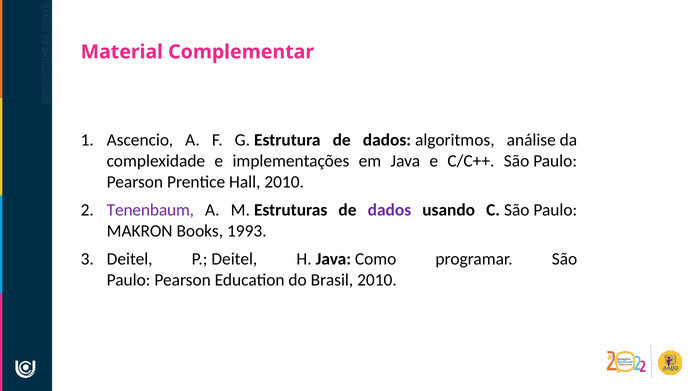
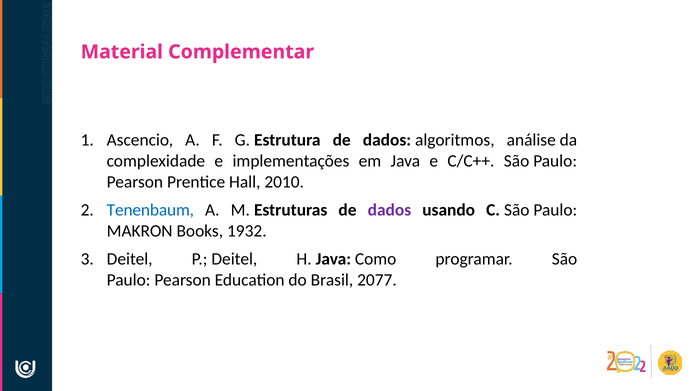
Tenenbaum colour: purple -> blue (150, 210)
1993: 1993 -> 1932 (247, 231)
Brasil 2010: 2010 -> 2077 (377, 280)
